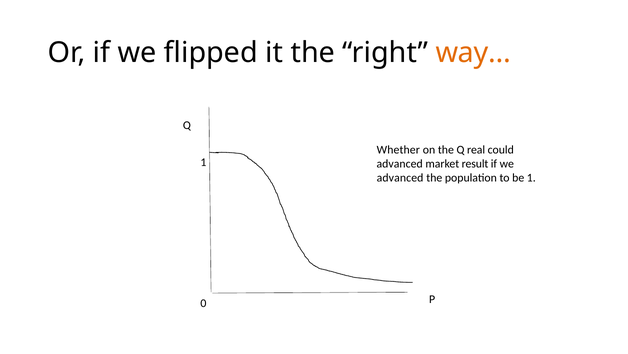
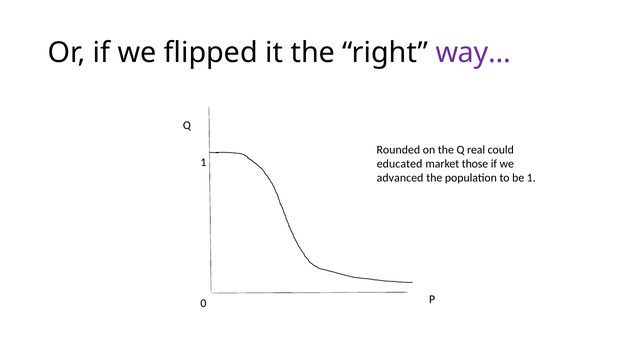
way… colour: orange -> purple (473, 53)
Whether: Whether -> Rounded (398, 149)
advanced: advanced -> educated (400, 163)
result: result -> those (475, 163)
